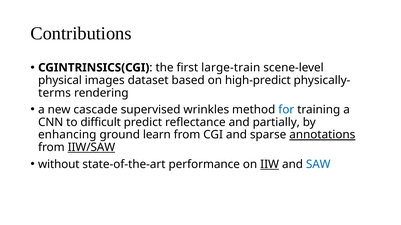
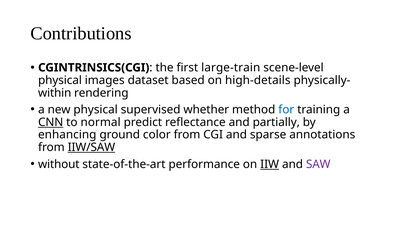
high-predict: high-predict -> high-details (258, 80)
terms: terms -> within (55, 93)
new cascade: cascade -> physical (96, 110)
wrinkles: wrinkles -> whether (206, 110)
CNN underline: none -> present (51, 123)
difficult: difficult -> normal (101, 123)
learn: learn -> color (157, 135)
annotations underline: present -> none (322, 135)
SAW colour: blue -> purple (318, 165)
